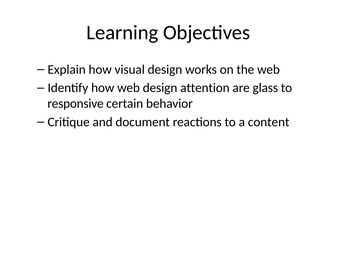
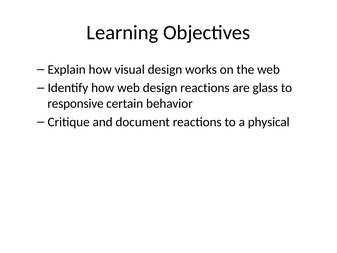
design attention: attention -> reactions (205, 88)
content: content -> physical (269, 122)
